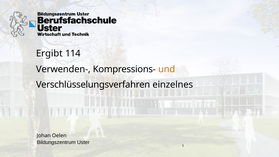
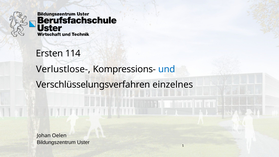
Ergibt: Ergibt -> Ersten (49, 53)
Verwenden-: Verwenden- -> Verlustlose- (63, 69)
und colour: orange -> blue (167, 69)
